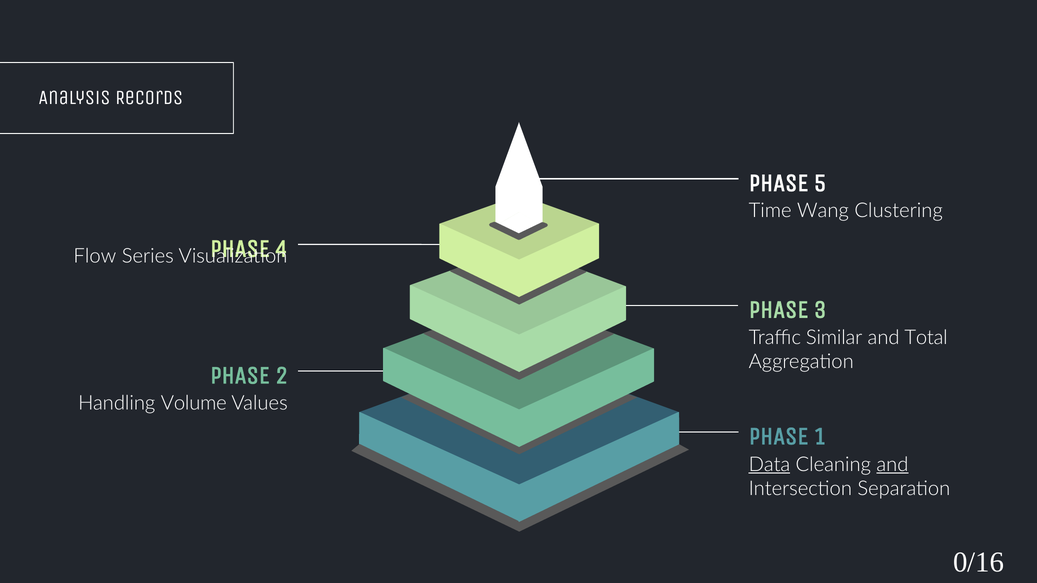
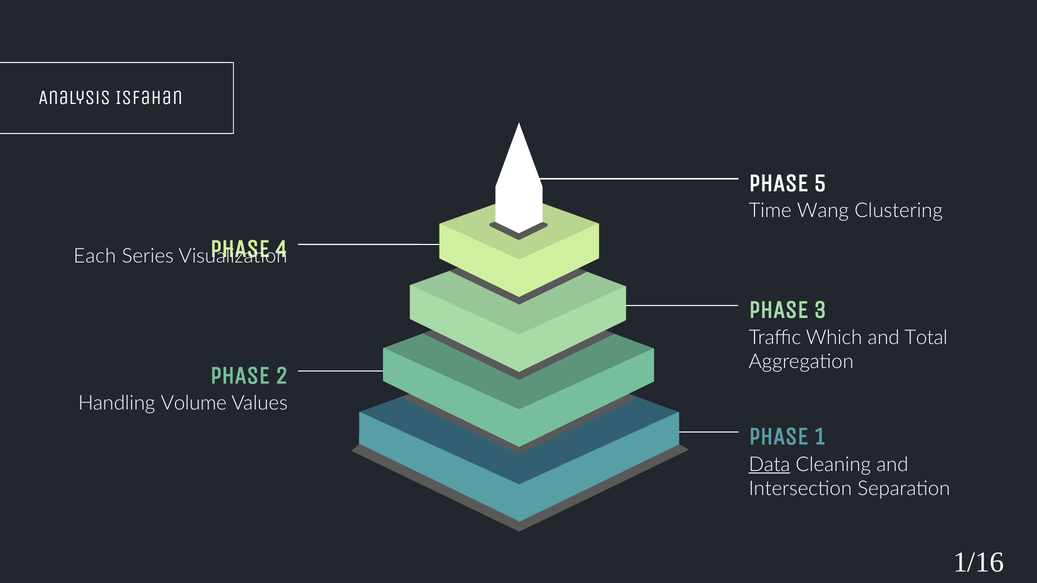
Records: Records -> Isfahan (149, 98)
Flow: Flow -> Each (95, 256)
Similar: Similar -> Which (834, 338)
and underline: present -> none (892, 465)
0/16: 0/16 -> 1/16 (979, 562)
